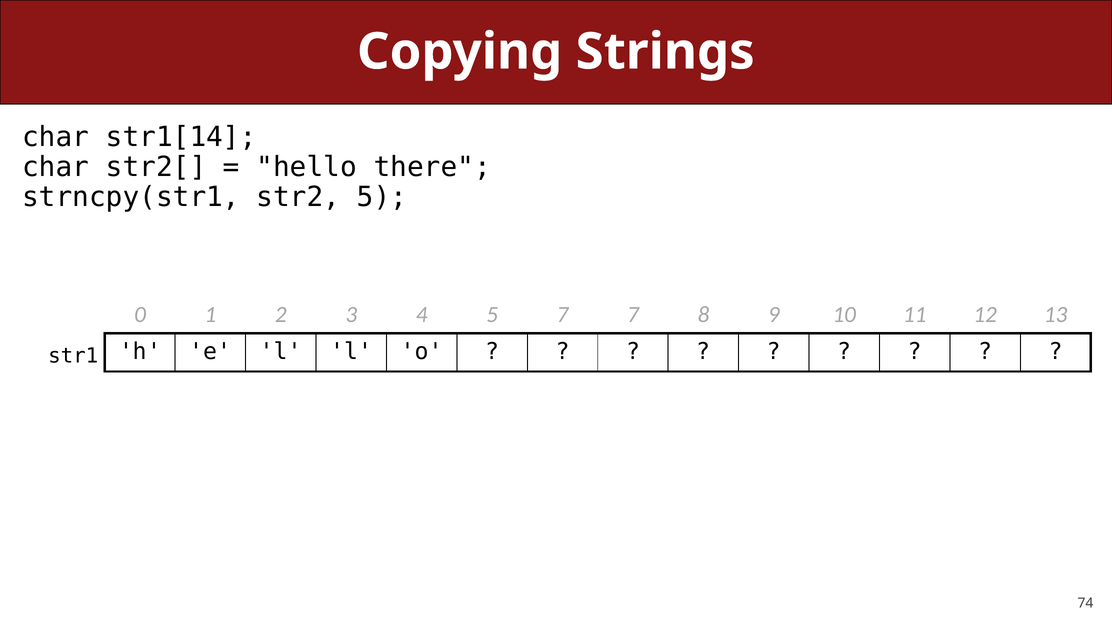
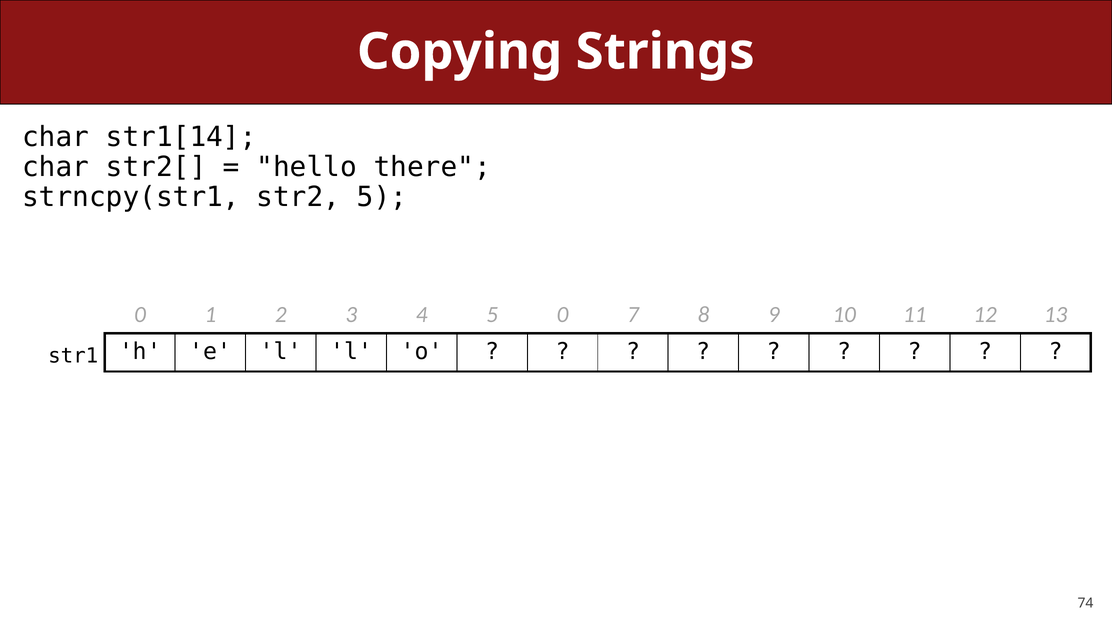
5 7: 7 -> 0 (563, 315)
